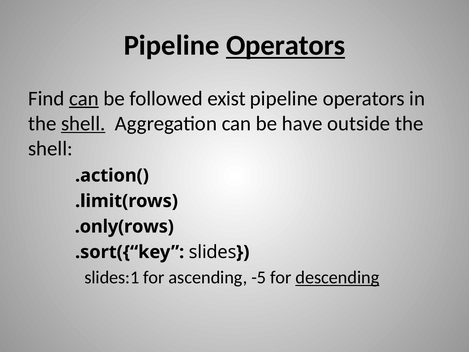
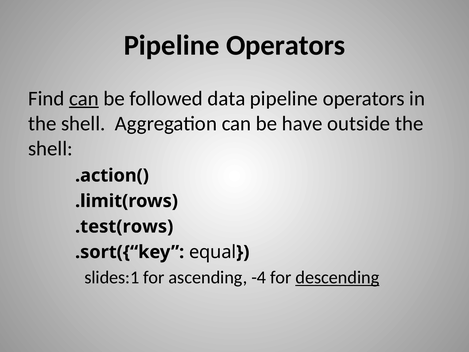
Operators underline: present -> none (286, 45)
exist: exist -> data (226, 98)
shell underline: present -> none (83, 123)
.only(rows: .only(rows -> .test(rows (124, 226)
slides: slides -> equal (213, 252)
-5: -5 -> -4 (259, 277)
